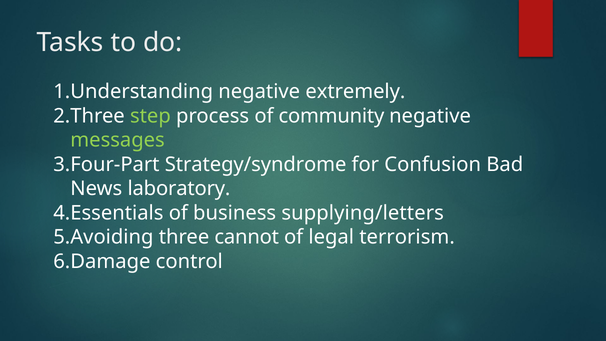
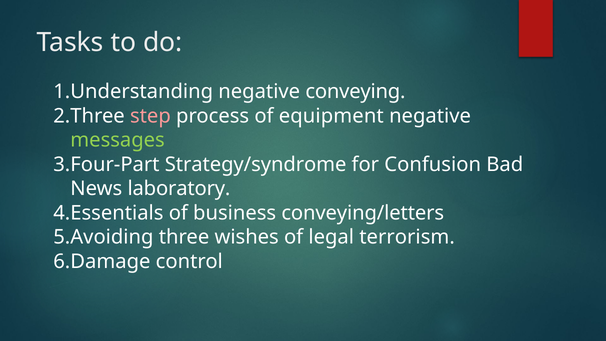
extremely: extremely -> conveying (355, 92)
step colour: light green -> pink (150, 116)
community: community -> equipment (331, 116)
supplying/letters: supplying/letters -> conveying/letters (363, 213)
cannot: cannot -> wishes (247, 237)
